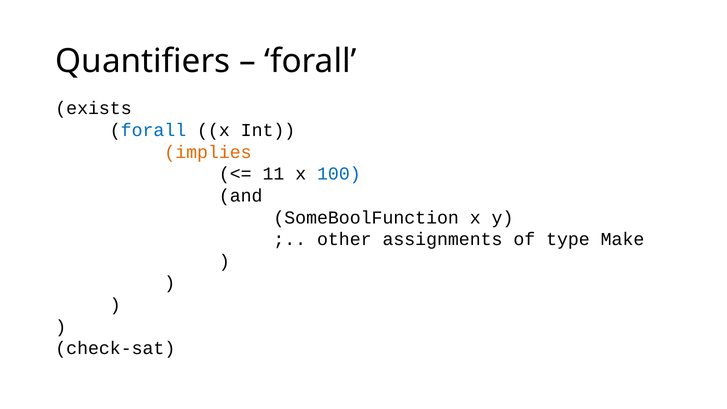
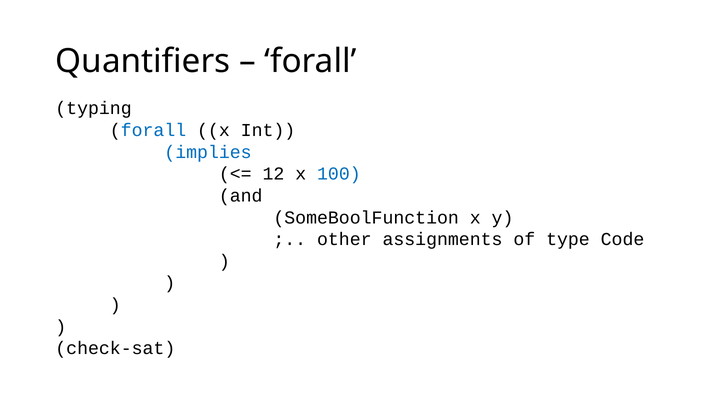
exists: exists -> typing (94, 108)
implies colour: orange -> blue (208, 152)
11: 11 -> 12 (273, 174)
Make: Make -> Code (623, 239)
